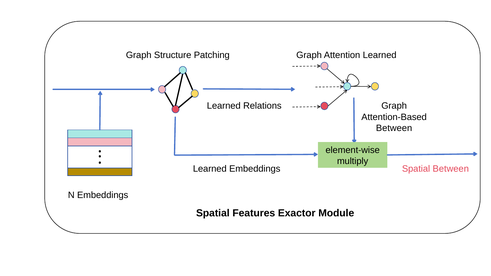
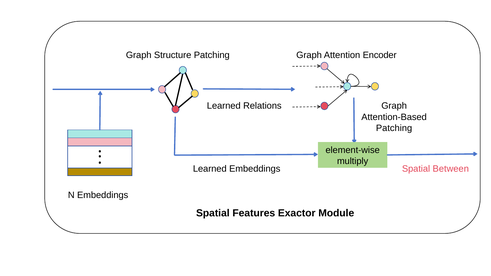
Attention Learned: Learned -> Encoder (380, 55)
Between: Between -> Patching (394, 128)
